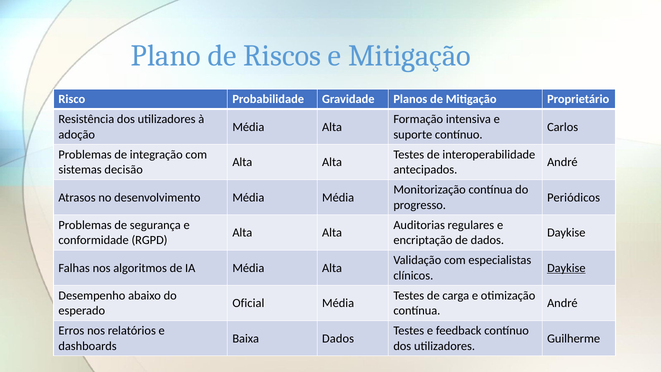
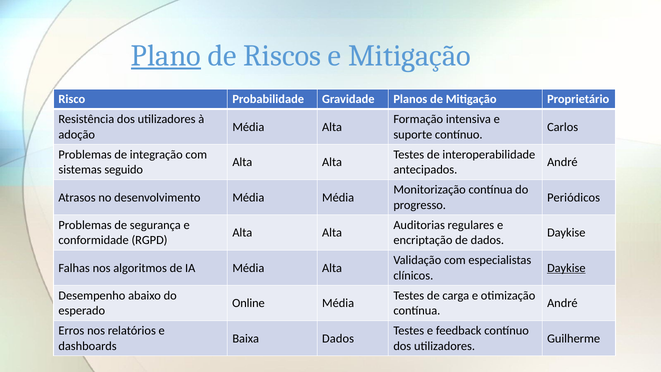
Plano underline: none -> present (166, 56)
decisão: decisão -> seguido (124, 170)
Oficial: Oficial -> Online (248, 303)
